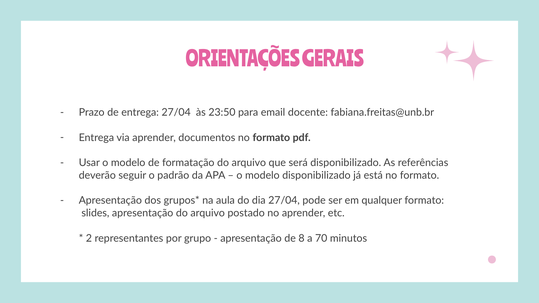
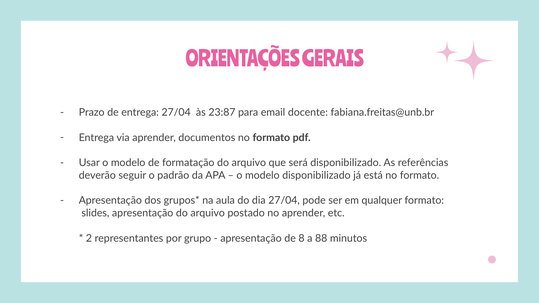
23:50: 23:50 -> 23:87 (222, 113)
70: 70 -> 88 (321, 238)
